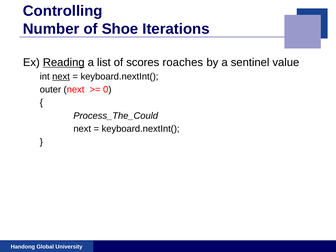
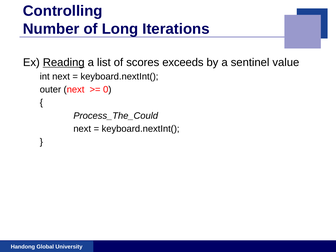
Shoe: Shoe -> Long (120, 29)
roaches: roaches -> exceeds (183, 62)
next underline: present -> none (61, 76)
